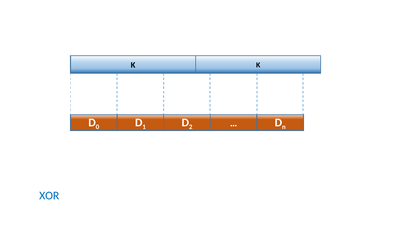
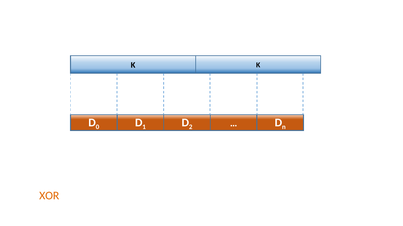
XOR colour: blue -> orange (49, 196)
